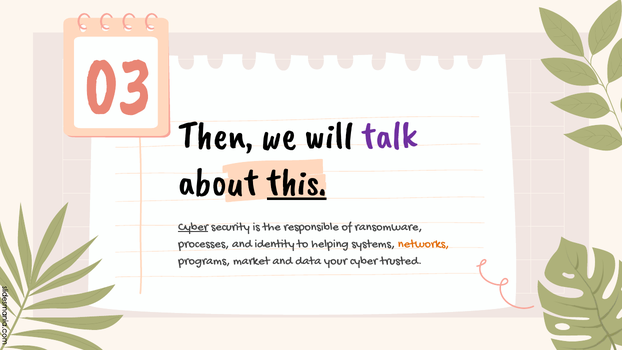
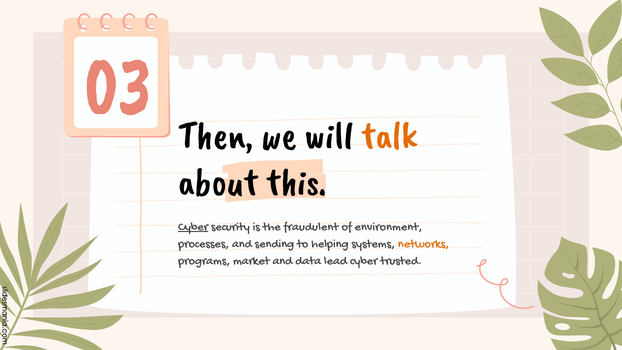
talk colour: purple -> orange (390, 135)
this underline: present -> none (297, 182)
responsible: responsible -> fraudulent (311, 226)
ransomware: ransomware -> environment (388, 226)
identity: identity -> sending (274, 243)
your: your -> lead (336, 260)
